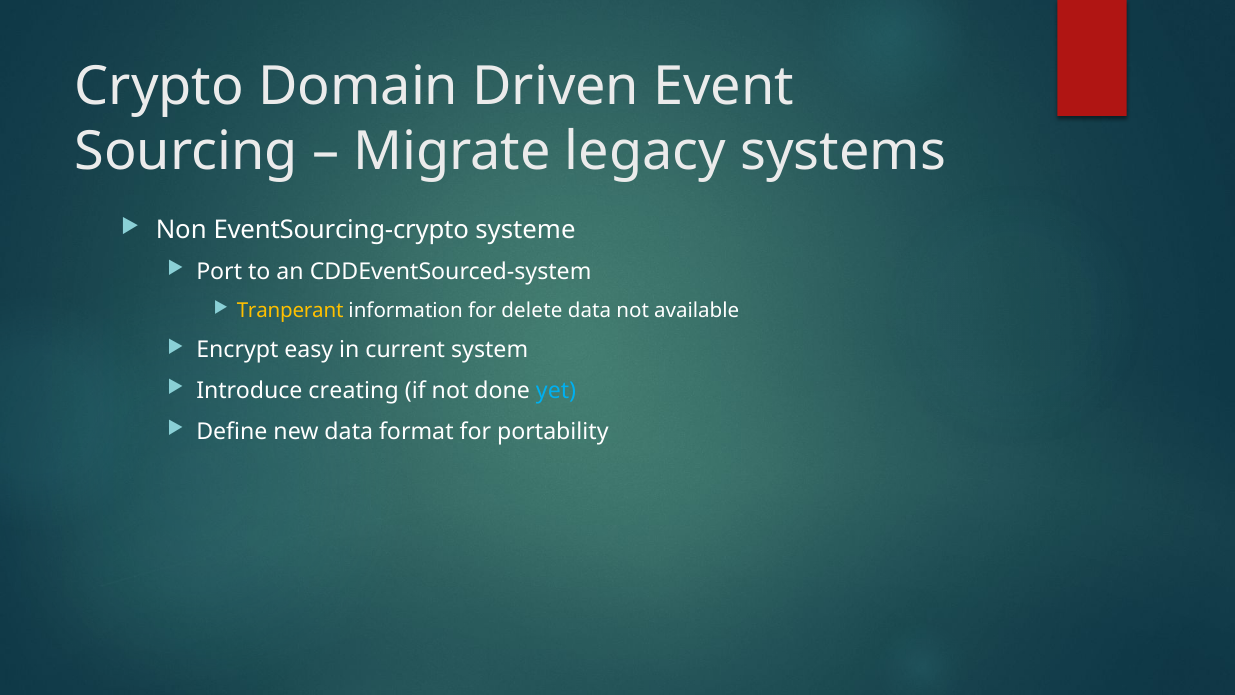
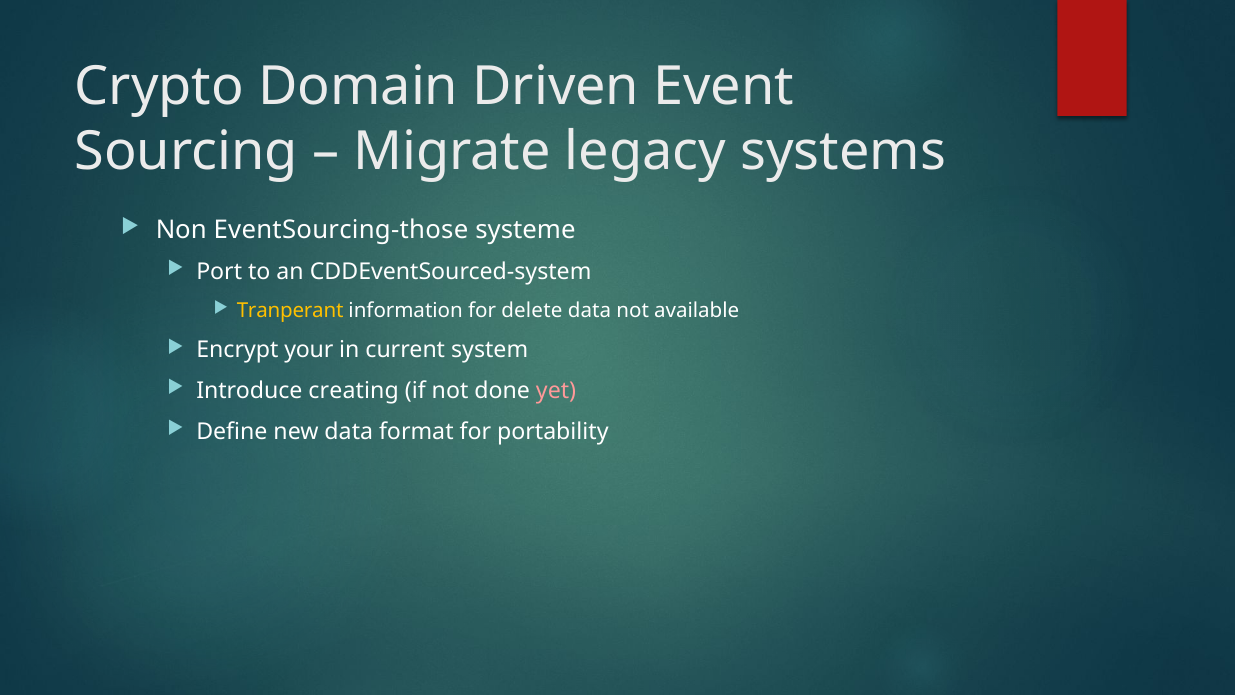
EventSourcing-crypto: EventSourcing-crypto -> EventSourcing-those (341, 230)
easy: easy -> your (309, 350)
yet colour: light blue -> pink (556, 391)
